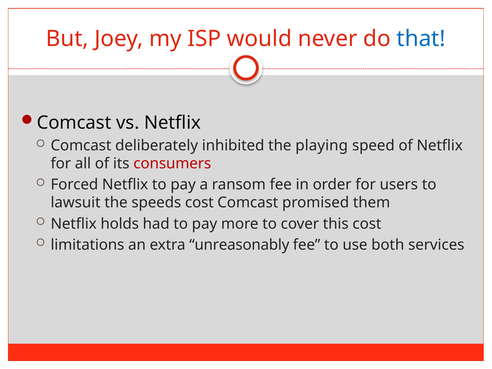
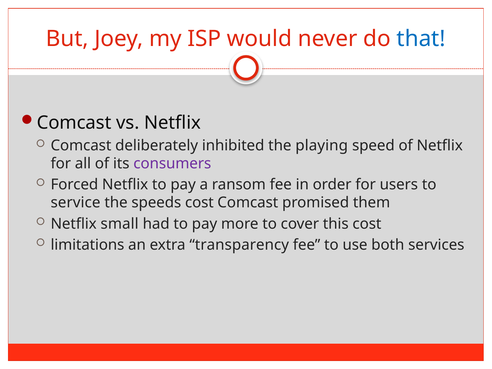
consumers colour: red -> purple (172, 164)
lawsuit: lawsuit -> service (76, 203)
holds: holds -> small (120, 224)
unreasonably: unreasonably -> transparency (239, 245)
